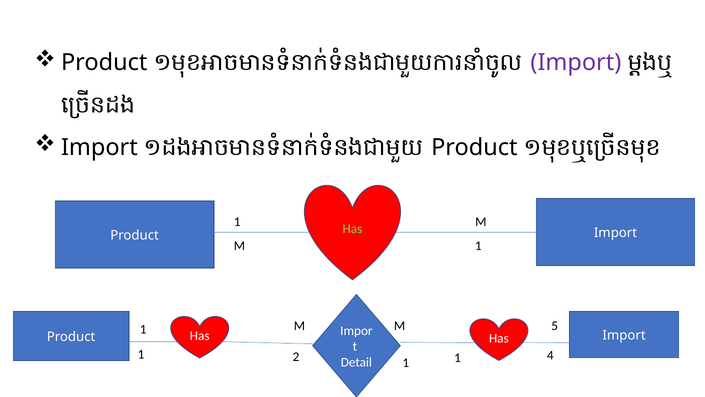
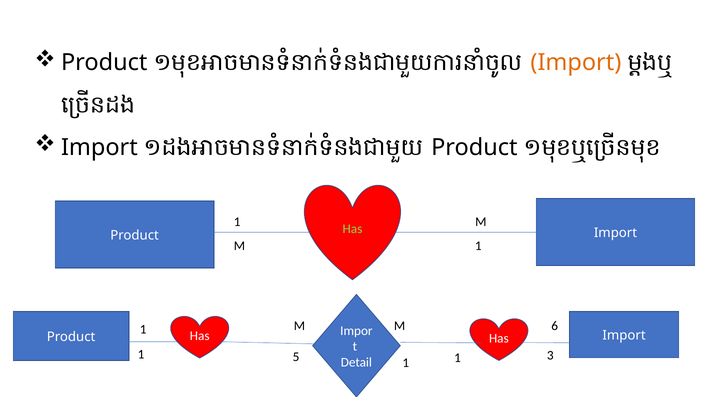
Import colour: purple -> orange (576, 62)
5: 5 -> 6 (555, 326)
2: 2 -> 5 (296, 357)
4: 4 -> 3 (550, 355)
